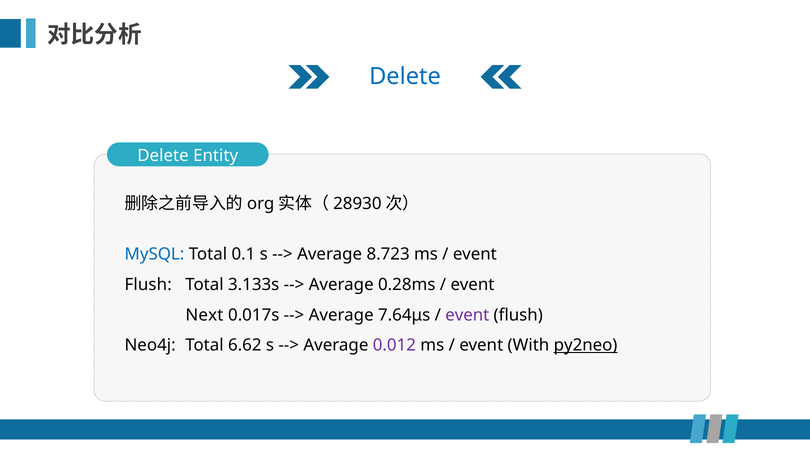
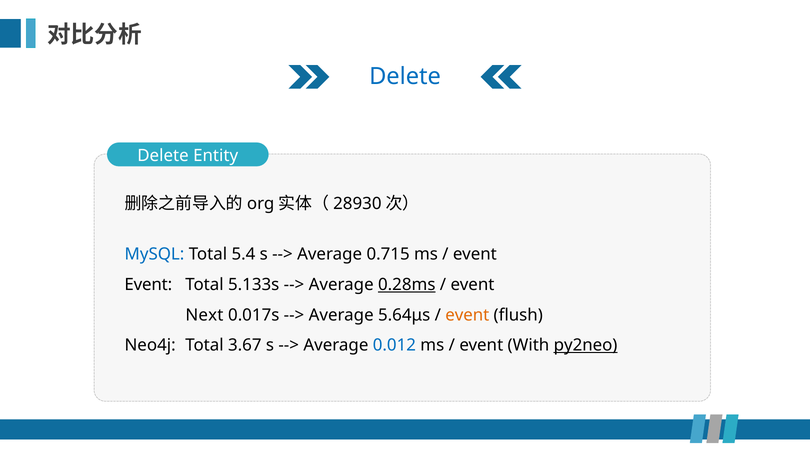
0.1: 0.1 -> 5.4 (243, 254)
8.723: 8.723 -> 0.715 (388, 254)
Flush: Flush -> Event (148, 284)
3.133s: 3.133s -> 5.133s (254, 284)
0.28ms underline: none -> present (407, 284)
7.64μs: 7.64μs -> 5.64μs (404, 315)
event colour: purple -> orange (467, 315)
6.62: 6.62 -> 3.67 (245, 345)
0.012 colour: purple -> blue (394, 345)
